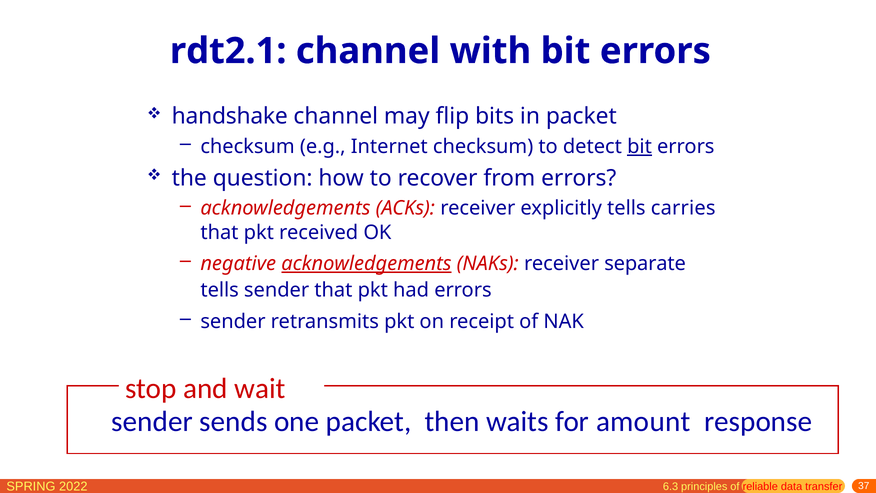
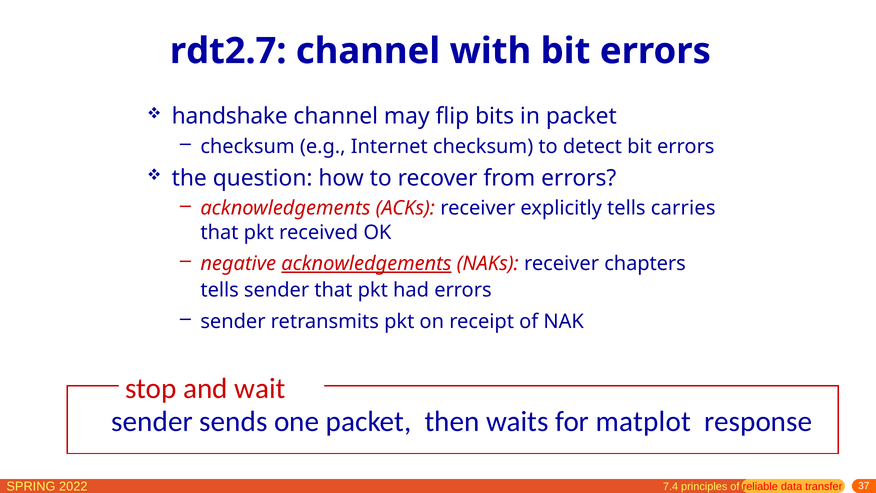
rdt2.1: rdt2.1 -> rdt2.7 (228, 51)
bit underline: present -> none (640, 147)
separate: separate -> chapters (645, 264)
amount: amount -> matplot (643, 421)
6.3: 6.3 -> 7.4 (671, 487)
